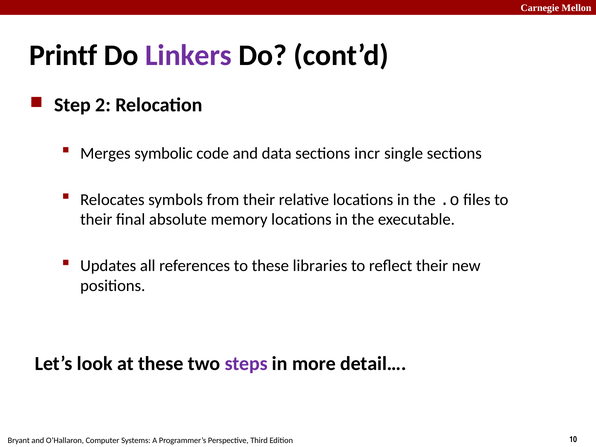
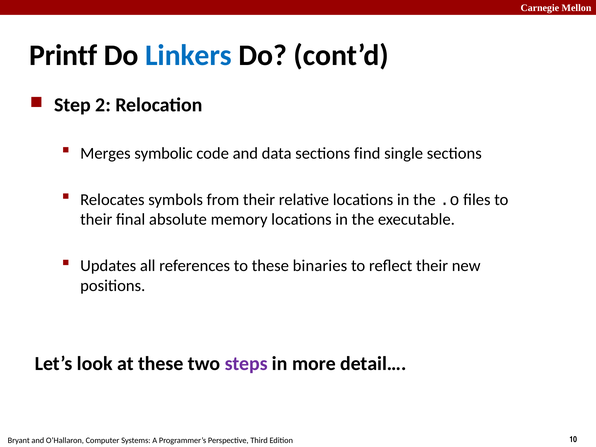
Linkers colour: purple -> blue (188, 55)
incr: incr -> find (367, 153)
libraries: libraries -> binaries (320, 266)
